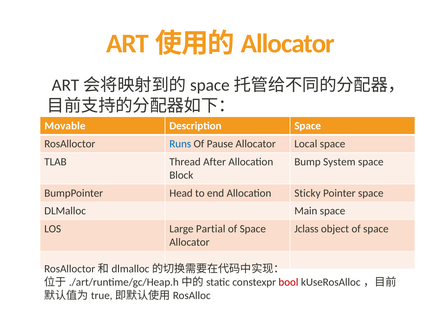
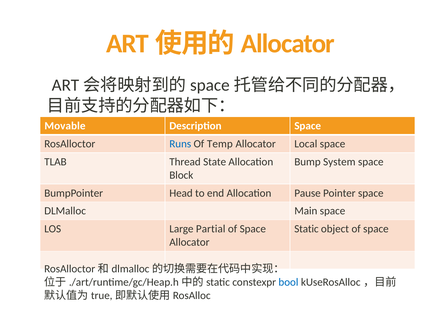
Pause: Pause -> Temp (220, 144)
After: After -> State (215, 162)
Sticky: Sticky -> Pause (308, 193)
Jclass: Jclass -> Static (306, 229)
bool colour: red -> blue (288, 282)
